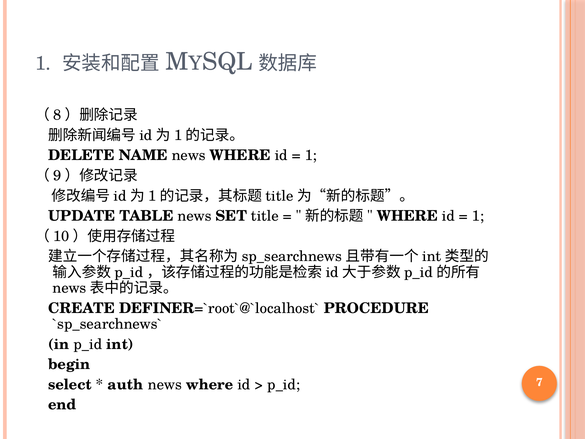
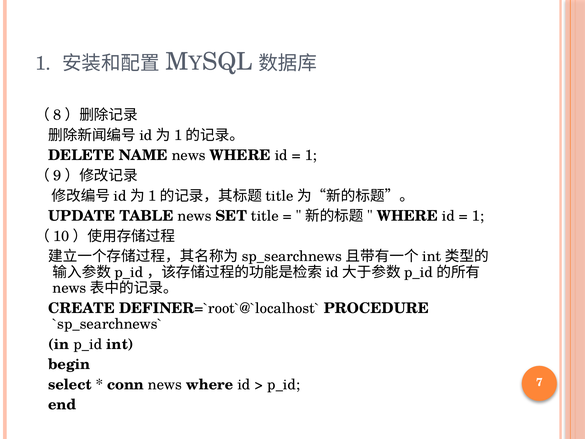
auth: auth -> conn (126, 384)
